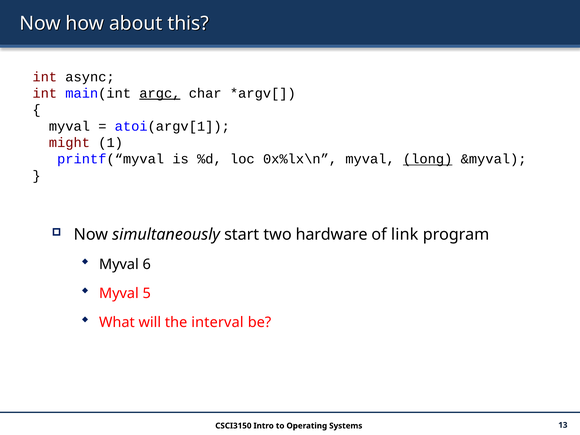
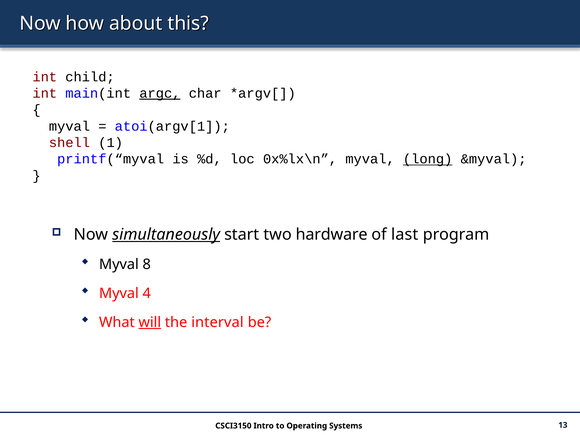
async: async -> child (90, 77)
might: might -> shell (69, 143)
simultaneously underline: none -> present (166, 234)
link: link -> last (405, 234)
6: 6 -> 8 (147, 264)
5: 5 -> 4 (147, 293)
will underline: none -> present (150, 322)
